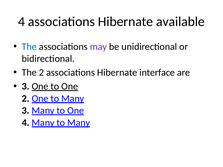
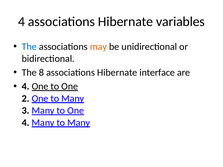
available: available -> variables (180, 22)
may colour: purple -> orange (98, 47)
The 2: 2 -> 8 (41, 73)
3: 3 -> 4 (26, 86)
